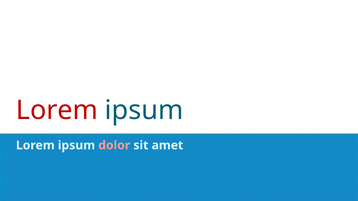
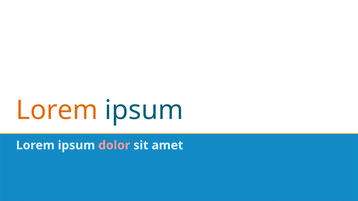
Lorem colour: red -> orange (57, 110)
